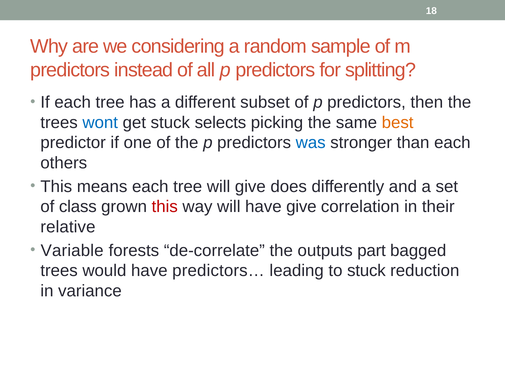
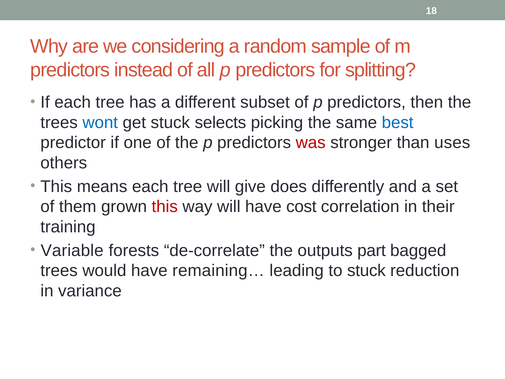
best colour: orange -> blue (398, 122)
was colour: blue -> red (311, 143)
than each: each -> uses (452, 143)
class: class -> them (78, 207)
have give: give -> cost (301, 207)
relative: relative -> training (68, 227)
predictors…: predictors… -> remaining… (218, 271)
